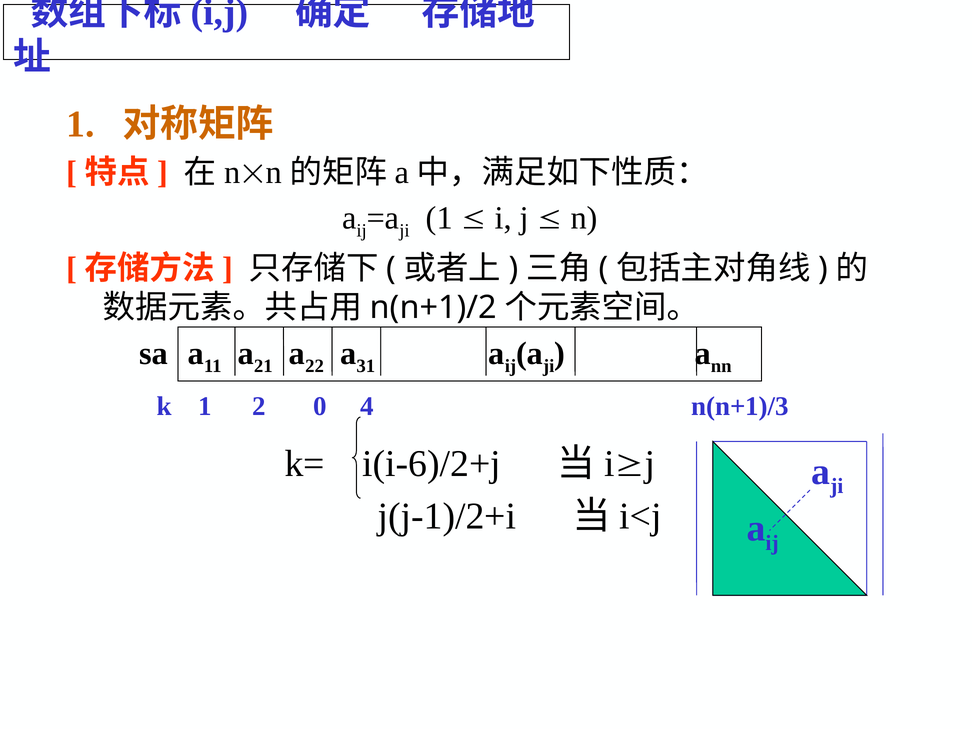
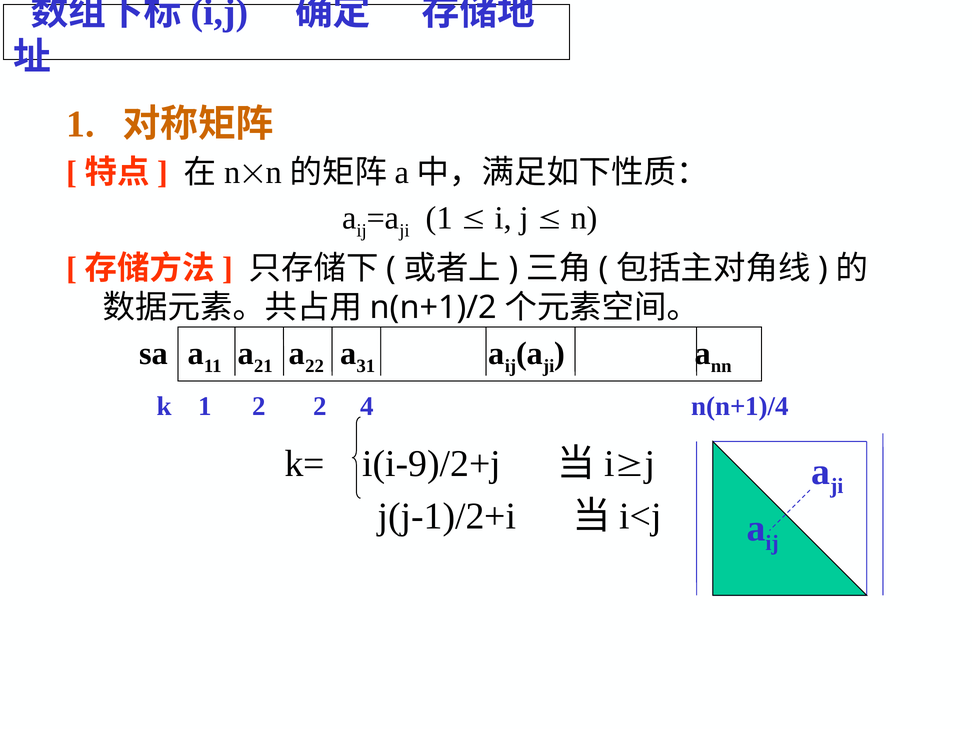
2 0: 0 -> 2 (320, 406)
n(n+1)/3: n(n+1)/3 -> n(n+1)/4 (740, 406)
i(i-6)/2+j: i(i-6)/2+j -> i(i-9)/2+j (432, 464)
